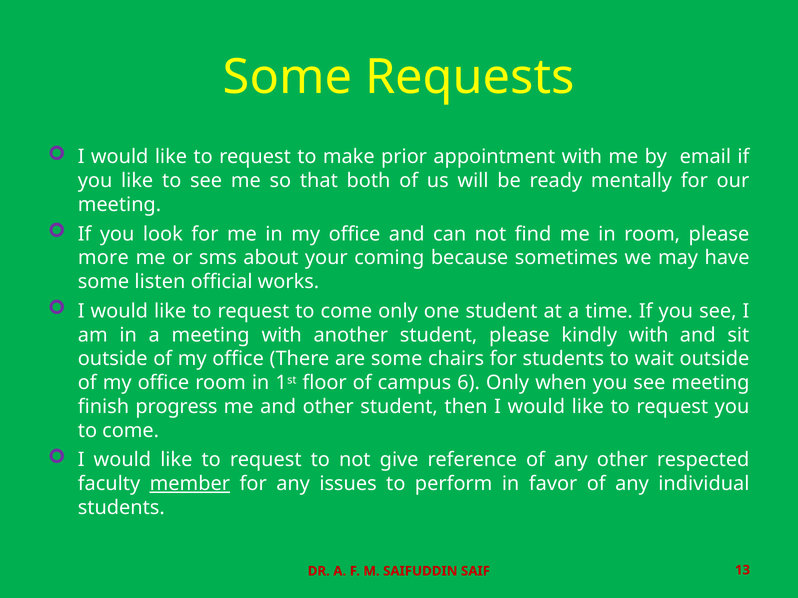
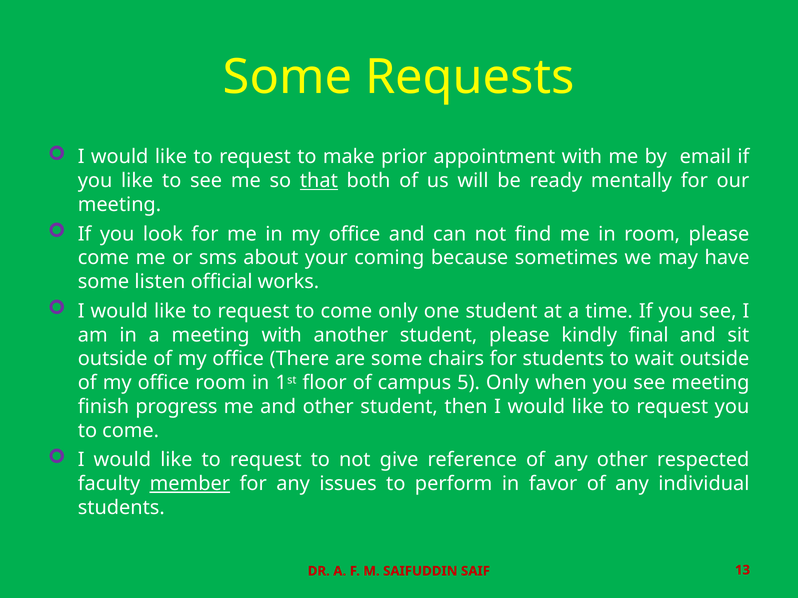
that underline: none -> present (319, 181)
more: more -> come (103, 258)
kindly with: with -> final (649, 335)
6: 6 -> 5 (469, 383)
